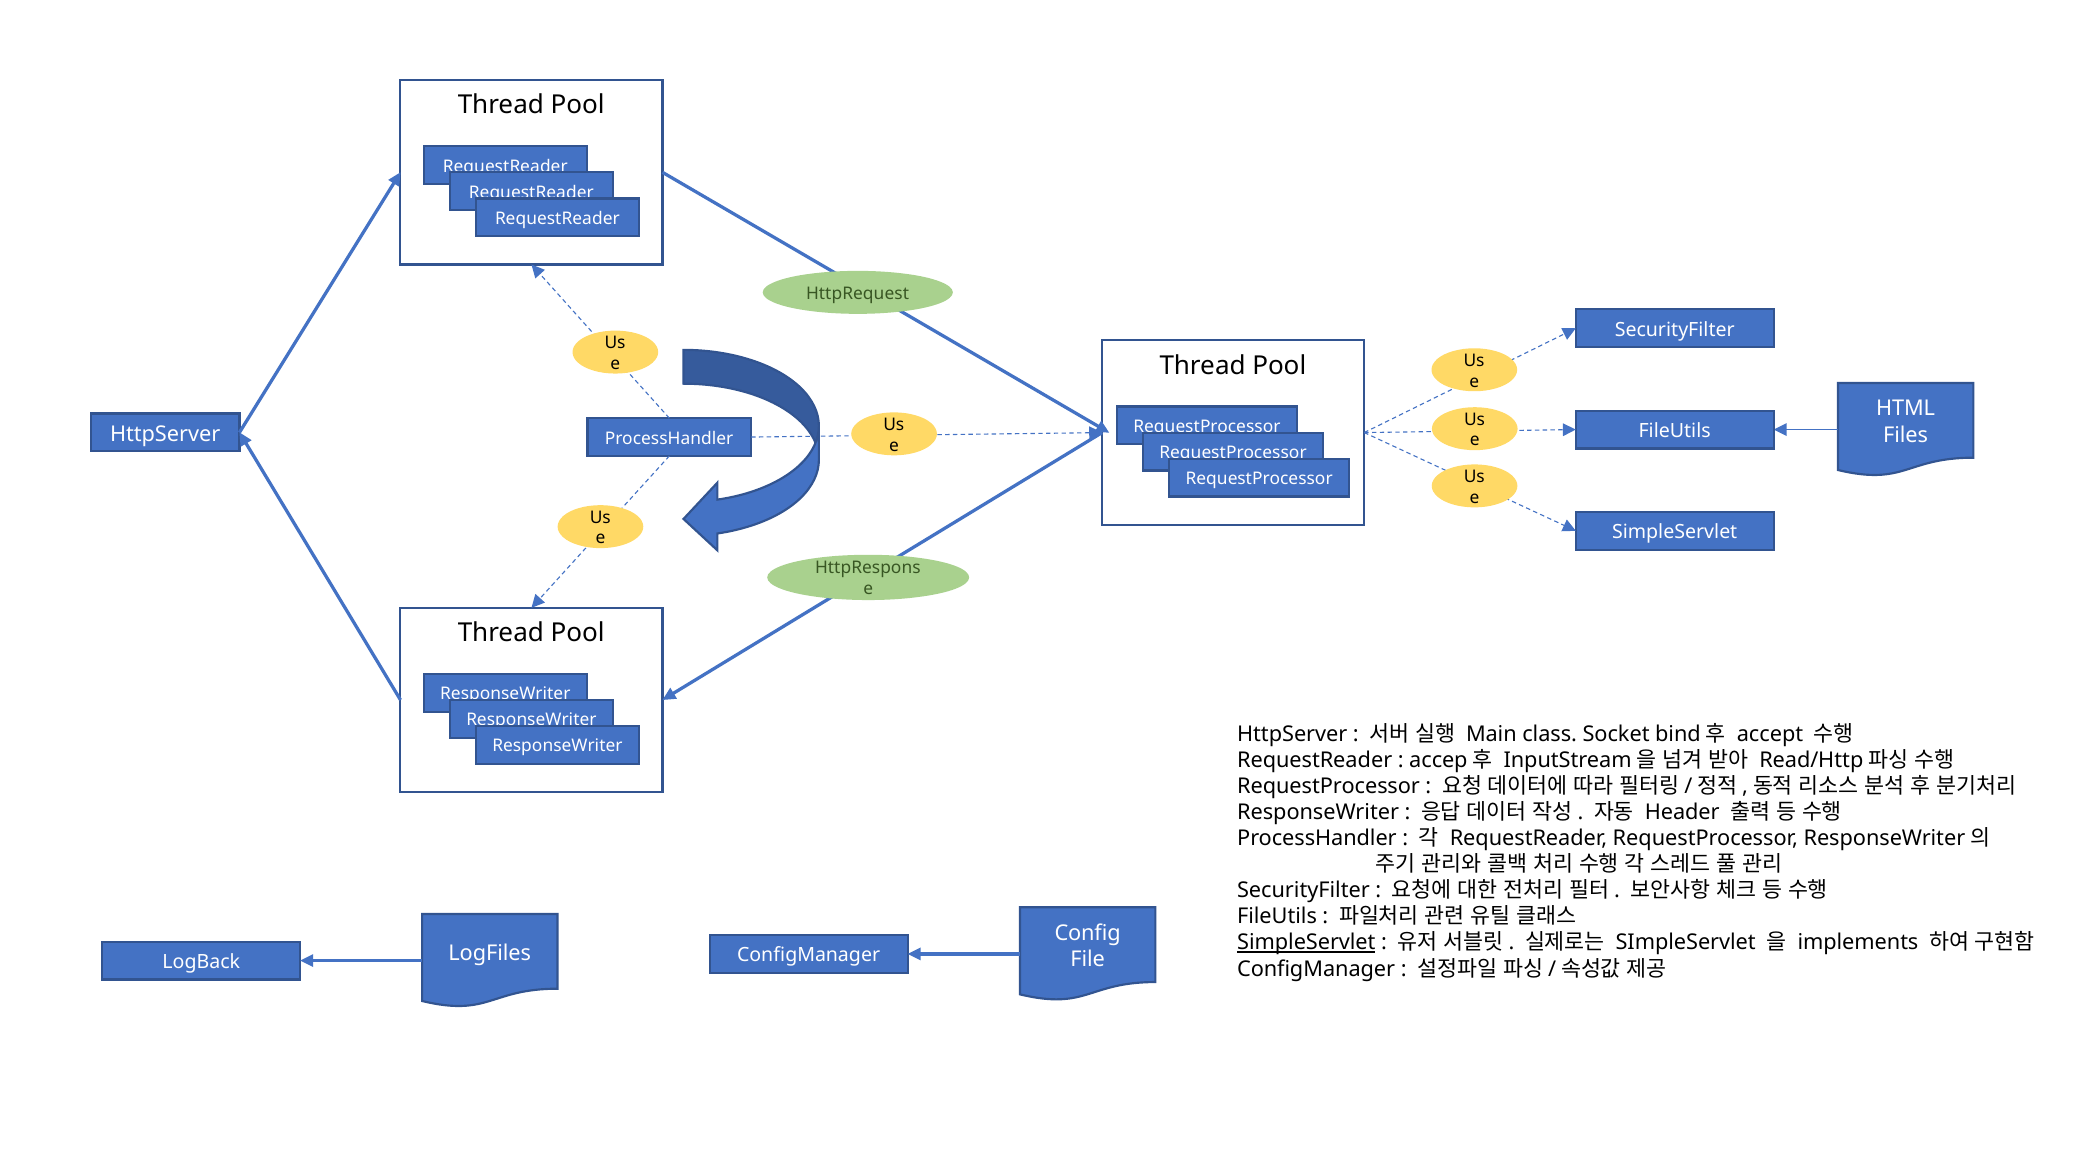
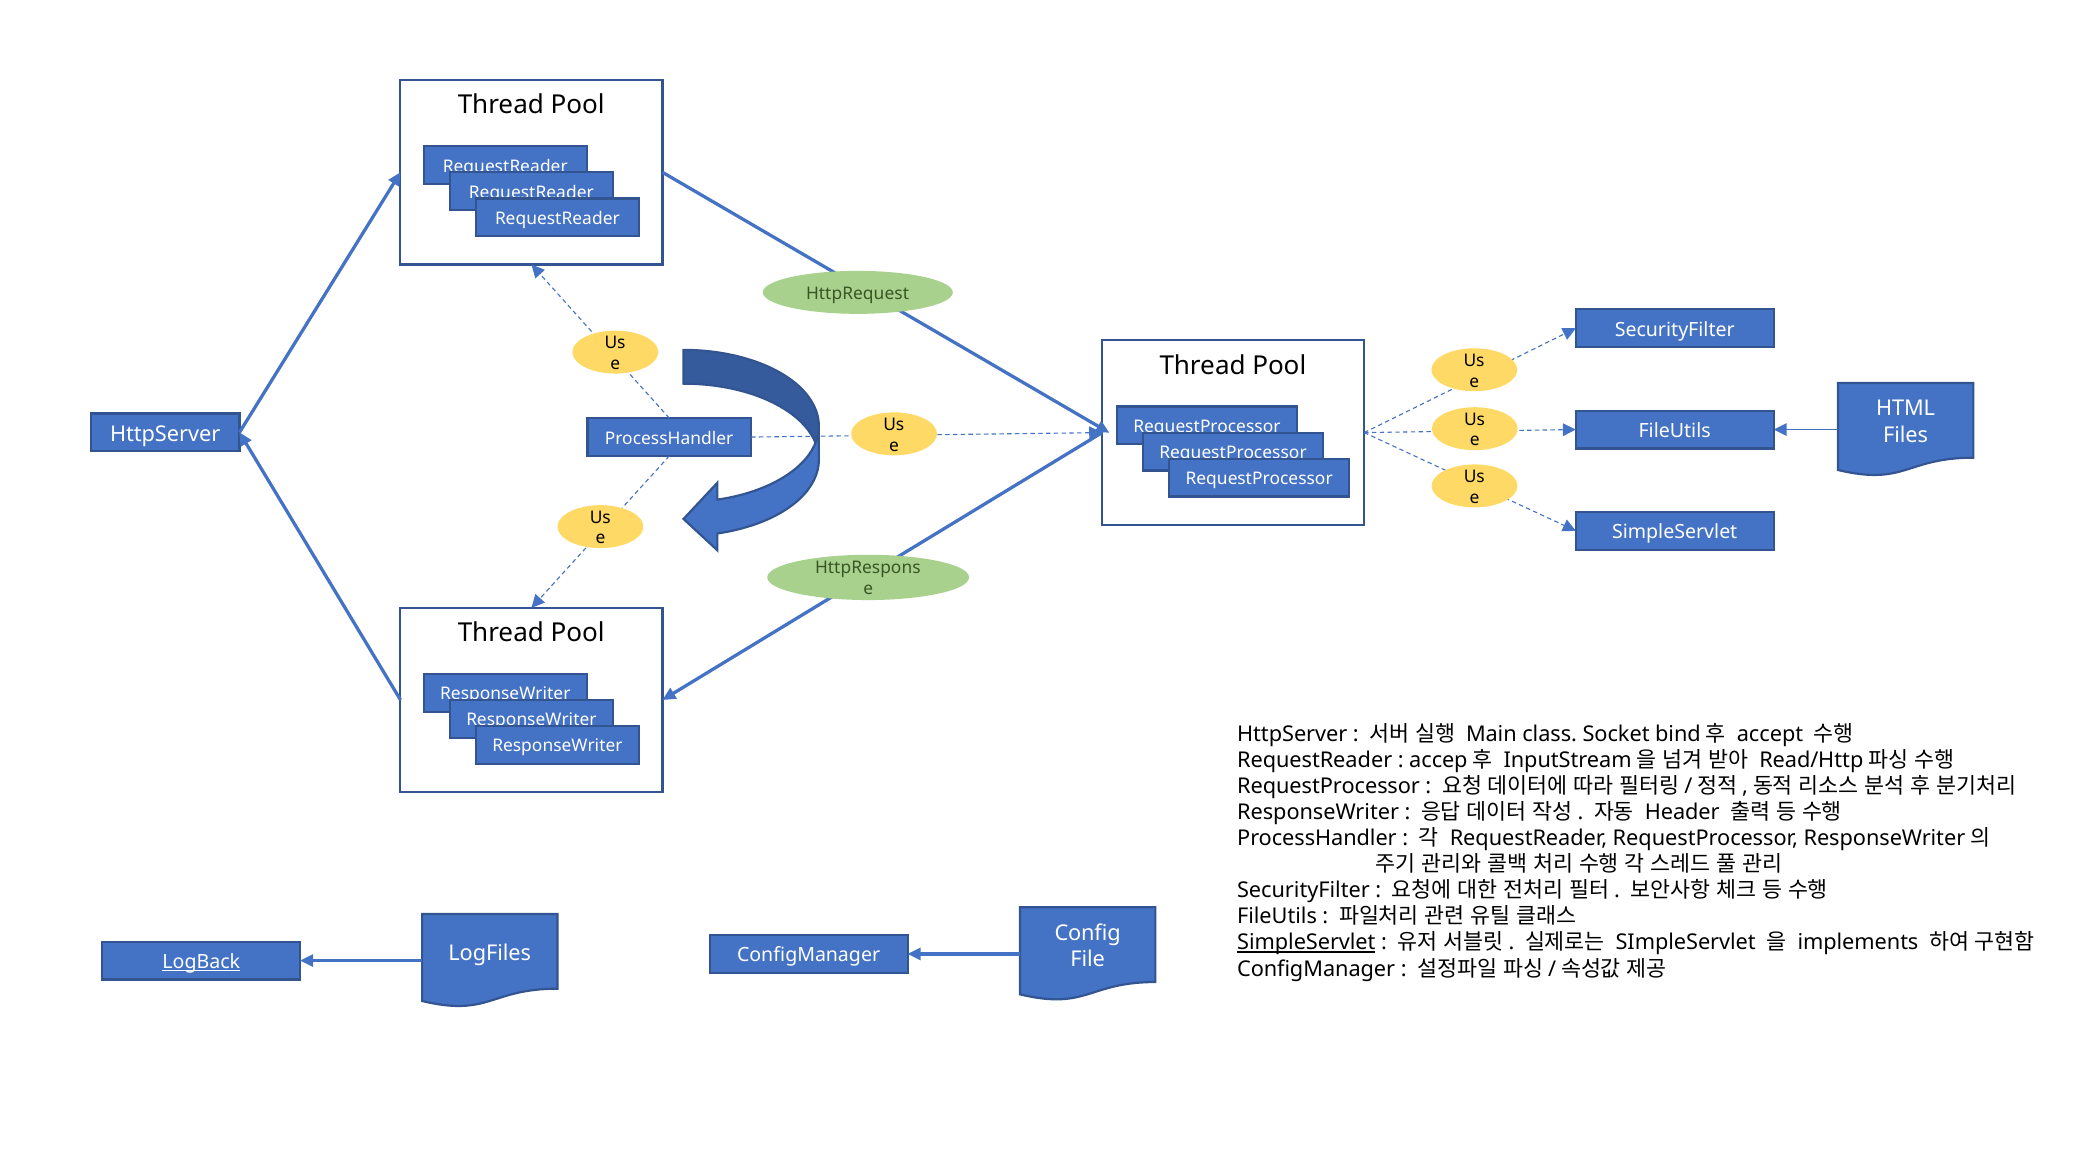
LogBack underline: none -> present (201, 962)
